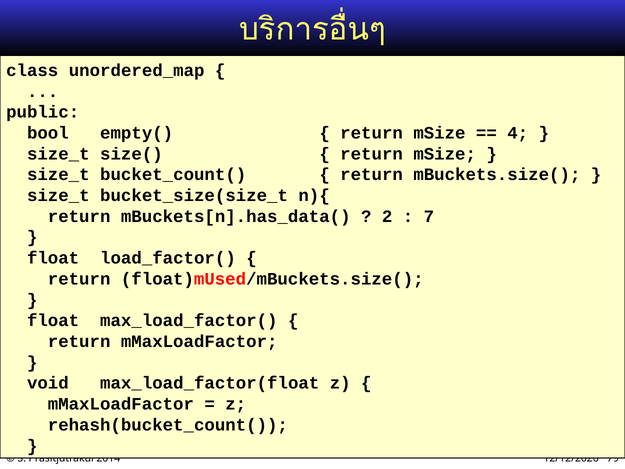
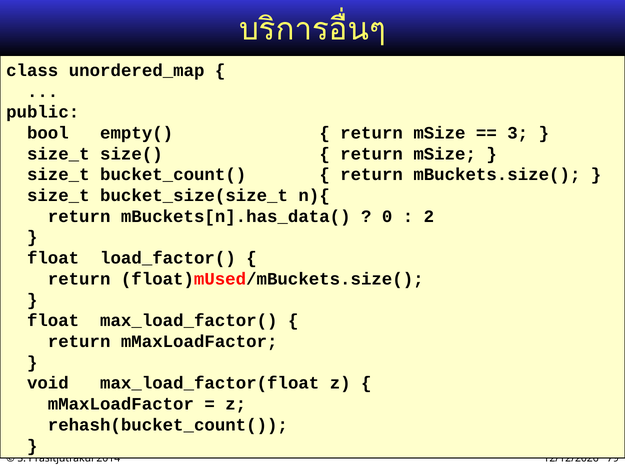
4: 4 -> 3 (518, 133)
2: 2 -> 0 (387, 216)
7: 7 -> 2 (429, 216)
